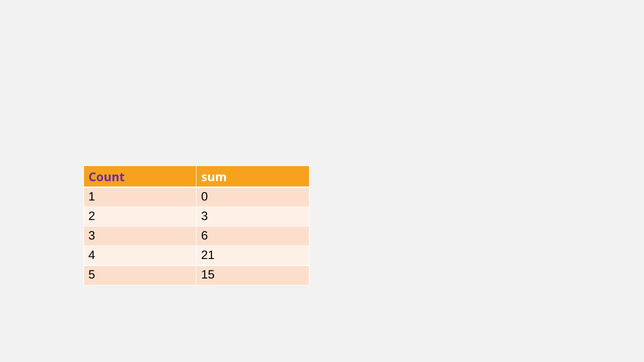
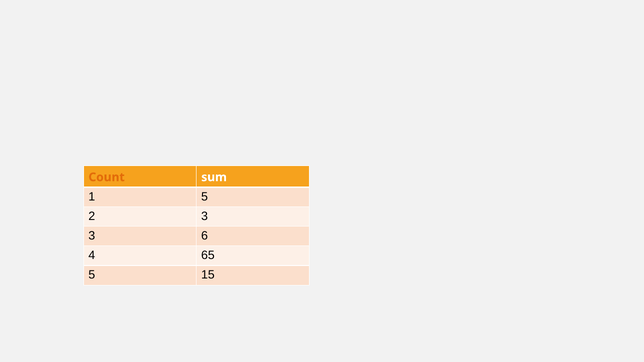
Count colour: purple -> orange (107, 177)
1 0: 0 -> 5 (205, 197)
21: 21 -> 65 (208, 255)
